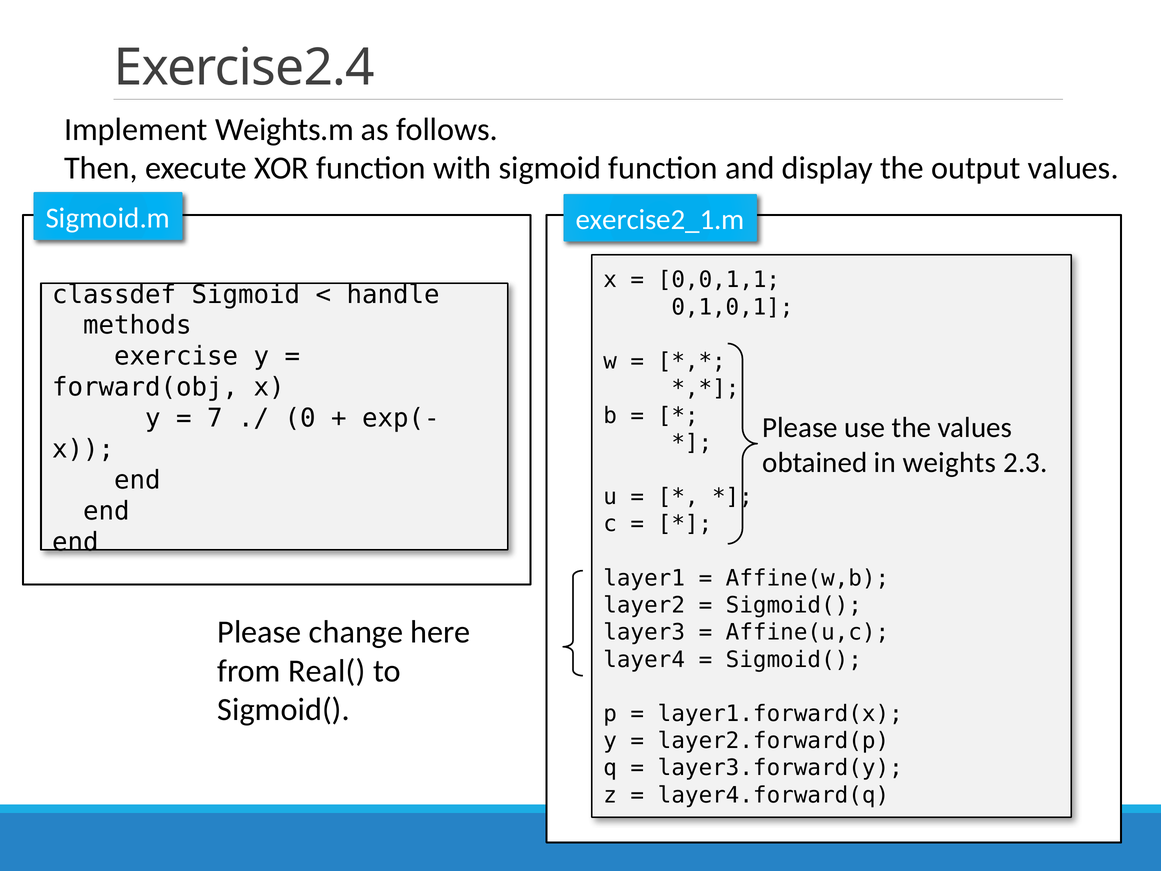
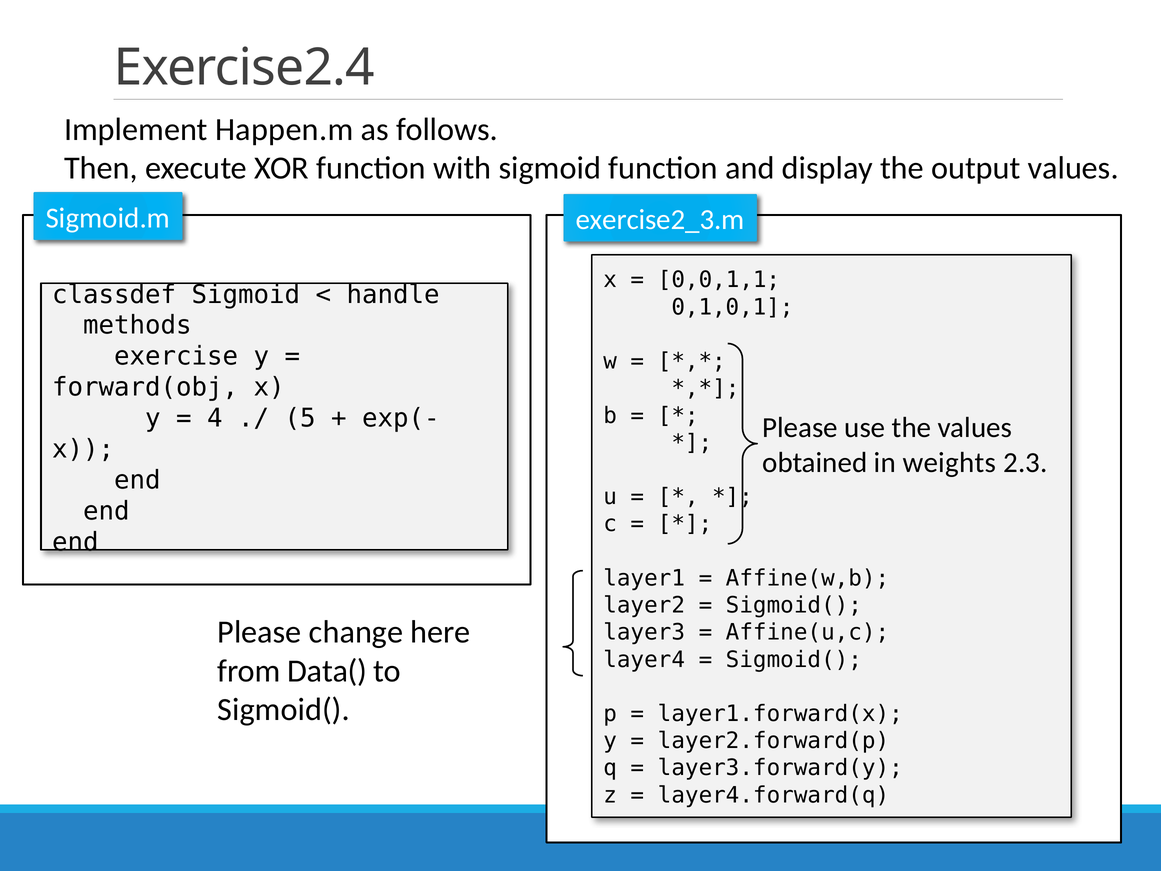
Weights.m: Weights.m -> Happen.m (284, 129)
exercise2_1.m: exercise2_1.m -> exercise2_3.m (660, 220)
7: 7 -> 4 (215, 418)
0: 0 -> 5 (300, 418)
Real(: Real( -> Data( (327, 671)
